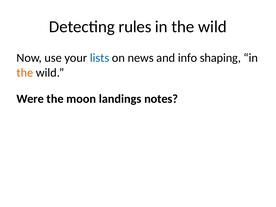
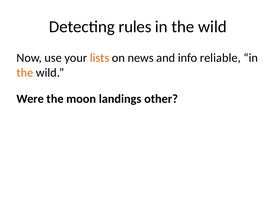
lists colour: blue -> orange (100, 58)
shaping: shaping -> reliable (220, 58)
notes: notes -> other (161, 99)
